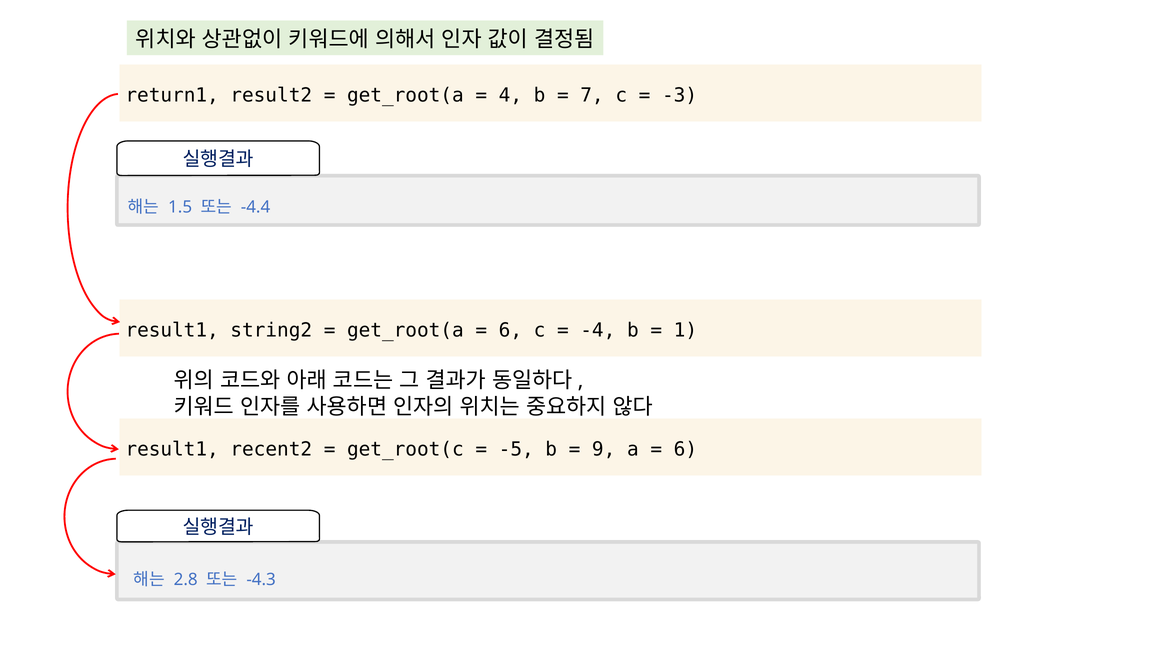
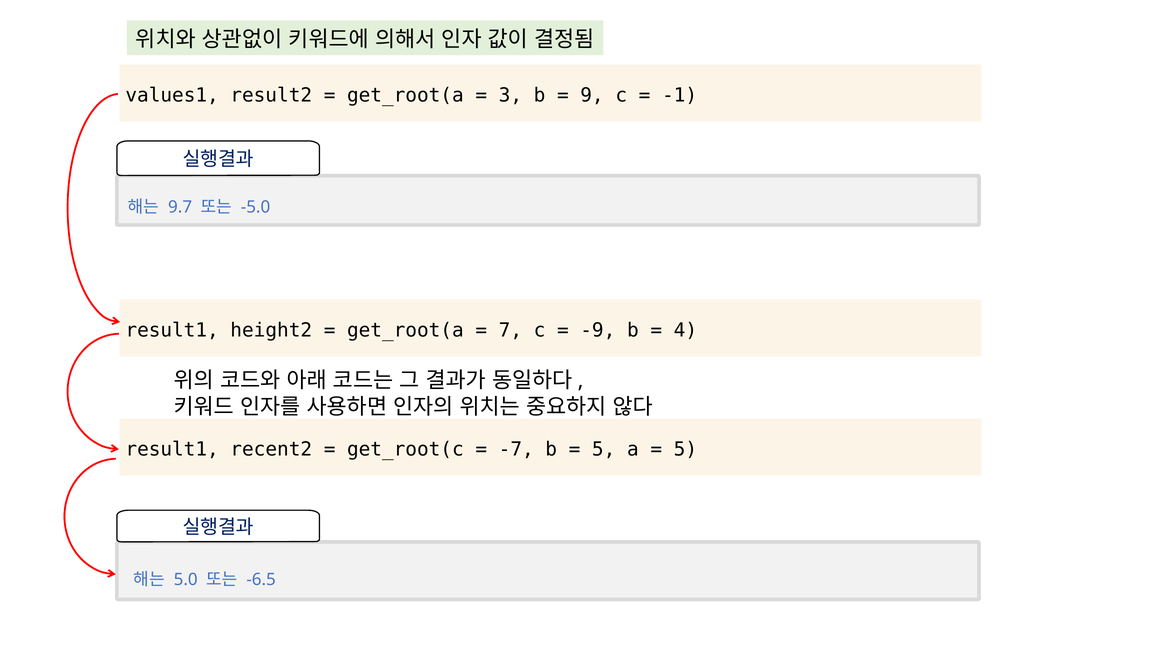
return1: return1 -> values1 (172, 96)
4: 4 -> 3 (510, 96)
7: 7 -> 9 (592, 96)
-3: -3 -> -1 (680, 96)
1.5: 1.5 -> 9.7 (180, 207)
-4.4: -4.4 -> -5.0 (256, 207)
string2: string2 -> height2 (271, 330)
6: 6 -> 7 (510, 330)
-4: -4 -> -9 (598, 330)
1: 1 -> 4 (685, 330)
-5: -5 -> -7 (516, 449)
9: 9 -> 5 (604, 449)
6: 6 -> 5 (685, 449)
2.8: 2.8 -> 5.0 (186, 580)
-4.3: -4.3 -> -6.5 (261, 580)
